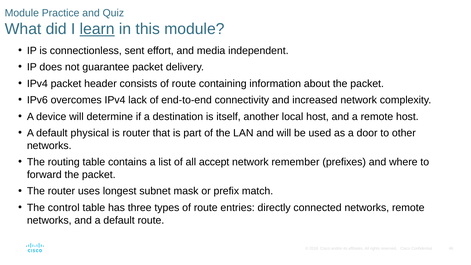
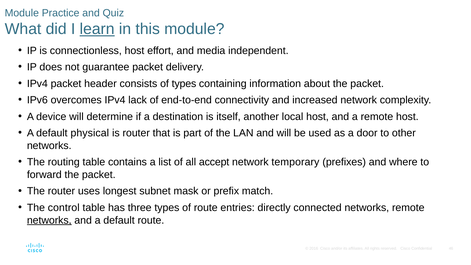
connectionless sent: sent -> host (134, 51)
consists of route: route -> types (184, 84)
remember: remember -> temporary (295, 162)
networks underline: none -> present (49, 220)
